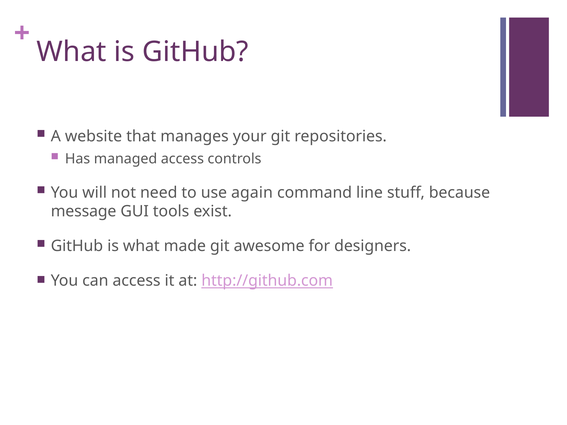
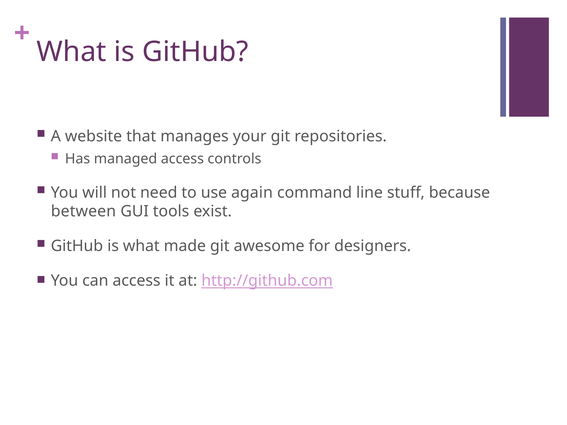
message: message -> between (83, 212)
